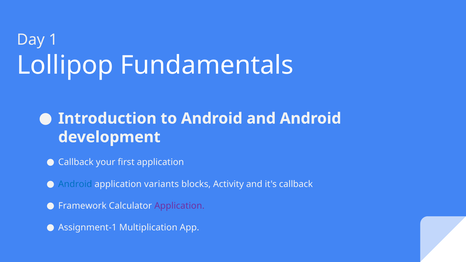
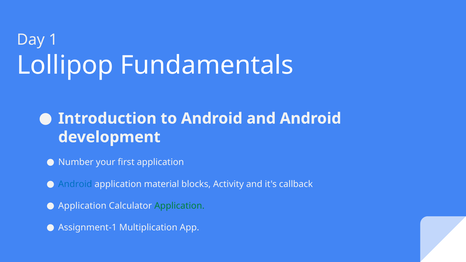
Callback: Callback -> Number (76, 162)
variants: variants -> material (162, 184)
Framework: Framework -> Application (82, 206)
Application colour: purple -> green (179, 206)
